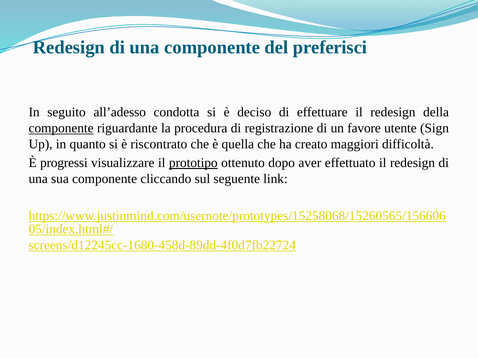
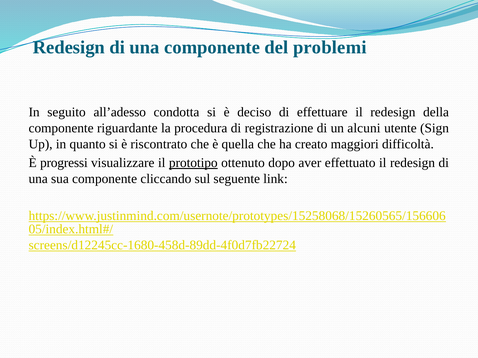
preferisci: preferisci -> problemi (330, 47)
componente underline: present -> none (61, 128)
favore: favore -> alcuni (364, 128)
